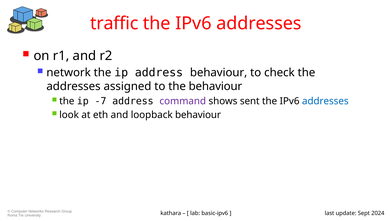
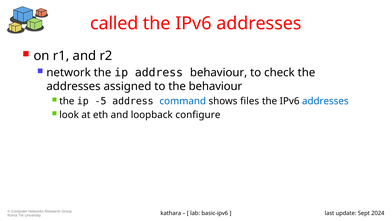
traffic: traffic -> called (114, 23)
-7: -7 -> -5 (101, 101)
command colour: purple -> blue (183, 101)
sent: sent -> files (250, 101)
loopback behaviour: behaviour -> configure (198, 115)
